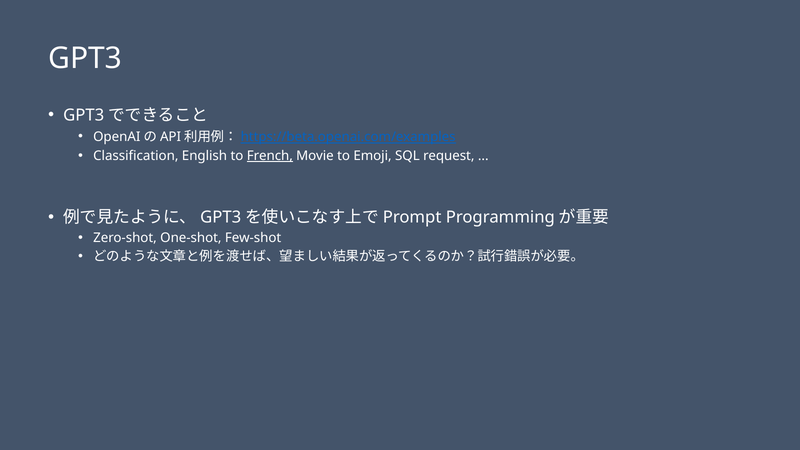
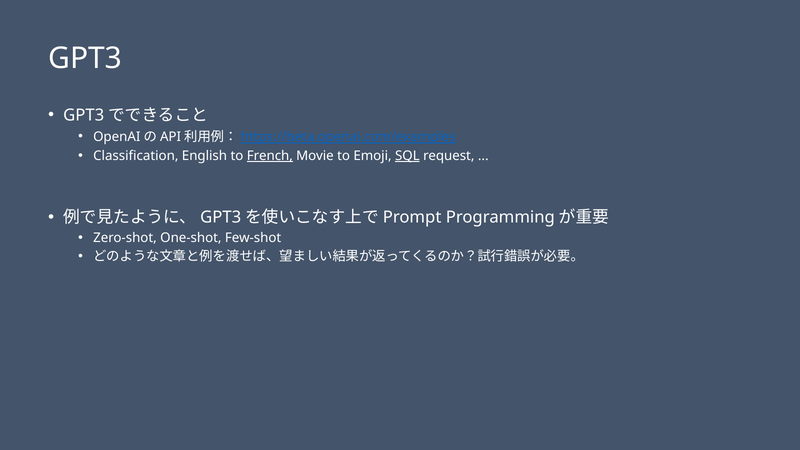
SQL underline: none -> present (407, 156)
